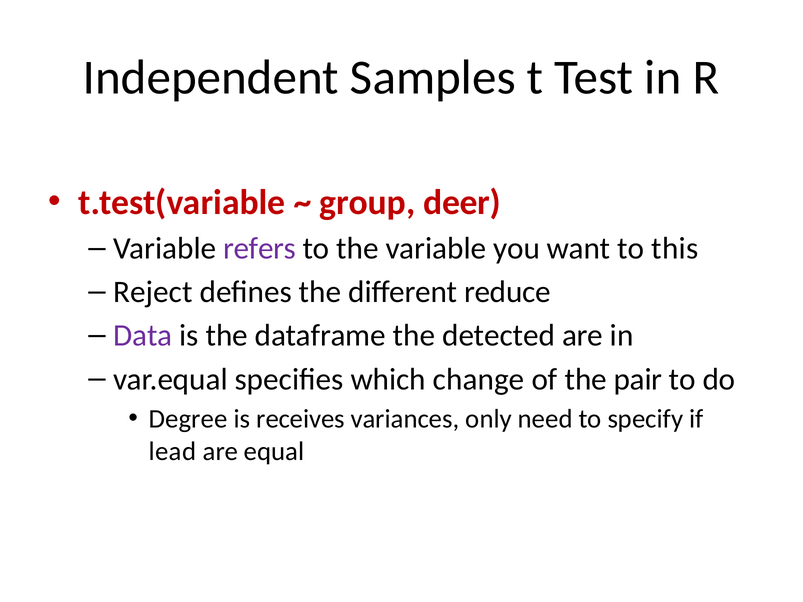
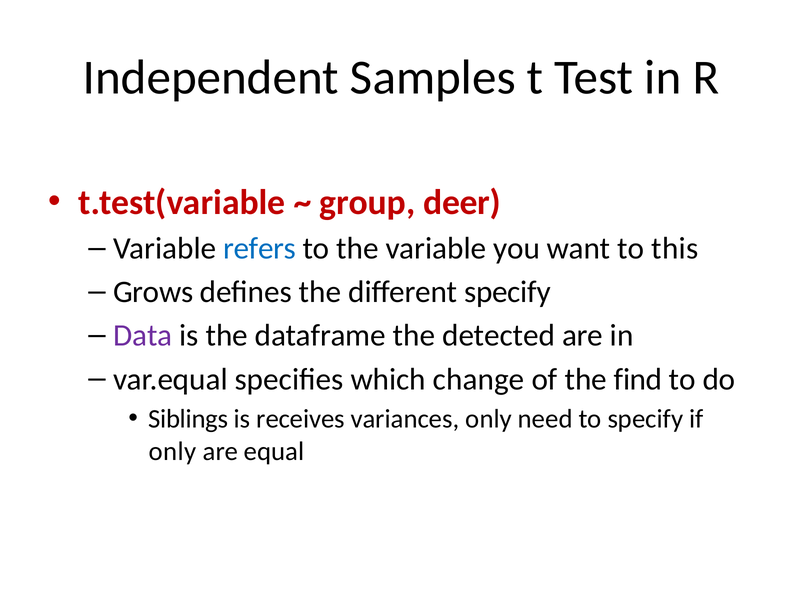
refers colour: purple -> blue (260, 249)
Reject: Reject -> Grows (153, 292)
different reduce: reduce -> specify (507, 292)
pair: pair -> find (638, 379)
Degree: Degree -> Siblings (188, 419)
lead: lead -> only (173, 451)
